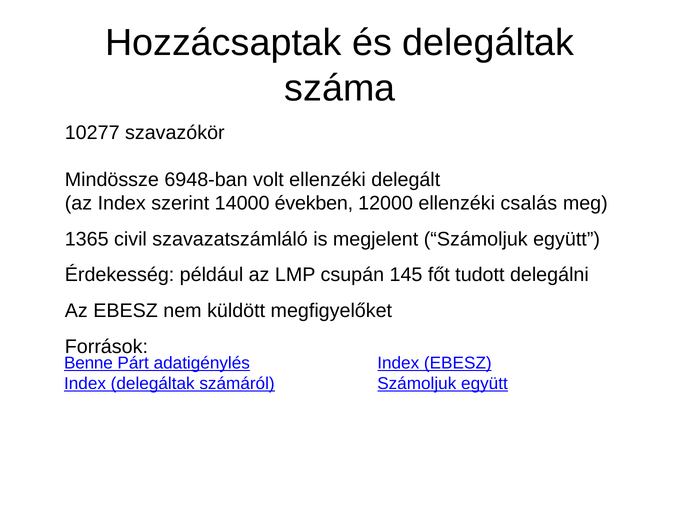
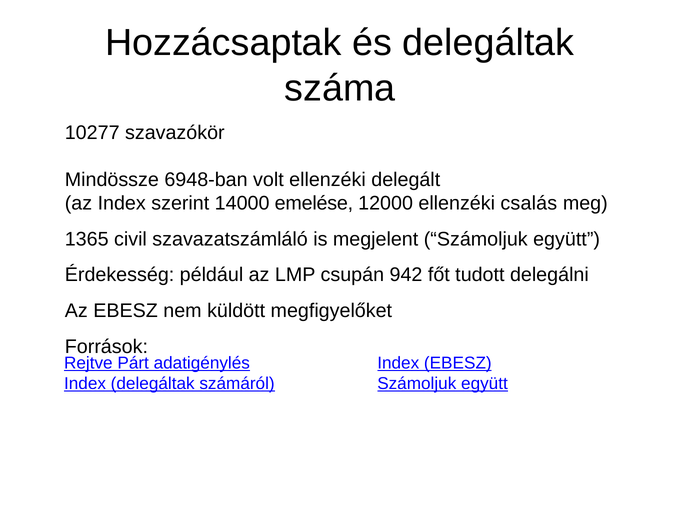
években: években -> emelése (314, 203)
145: 145 -> 942 (406, 275)
Benne: Benne -> Rejtve (88, 363)
